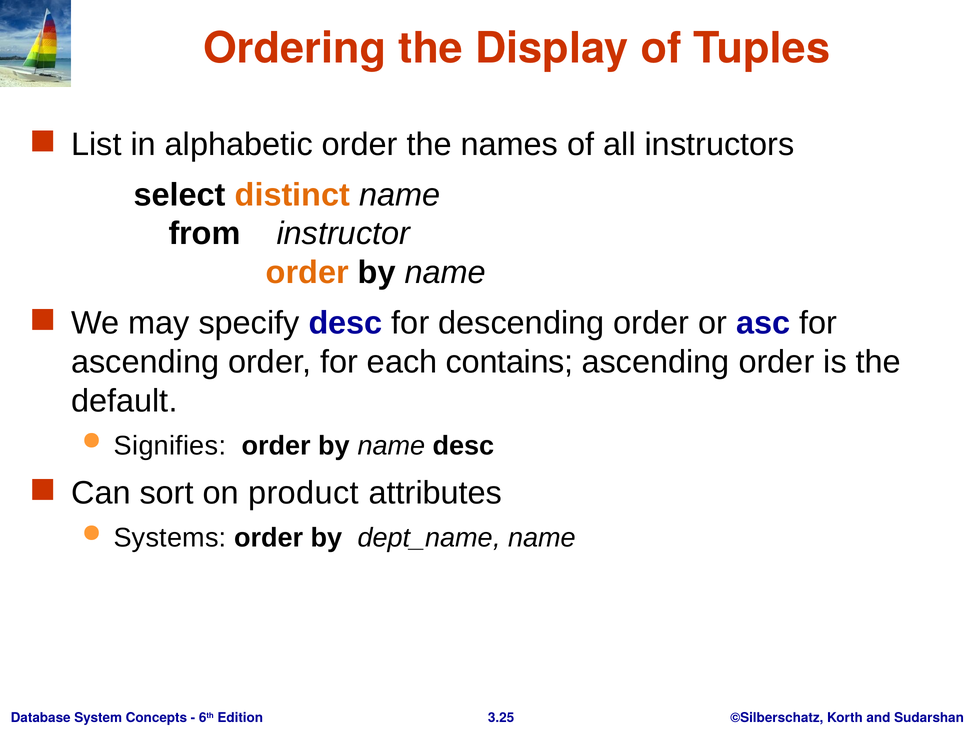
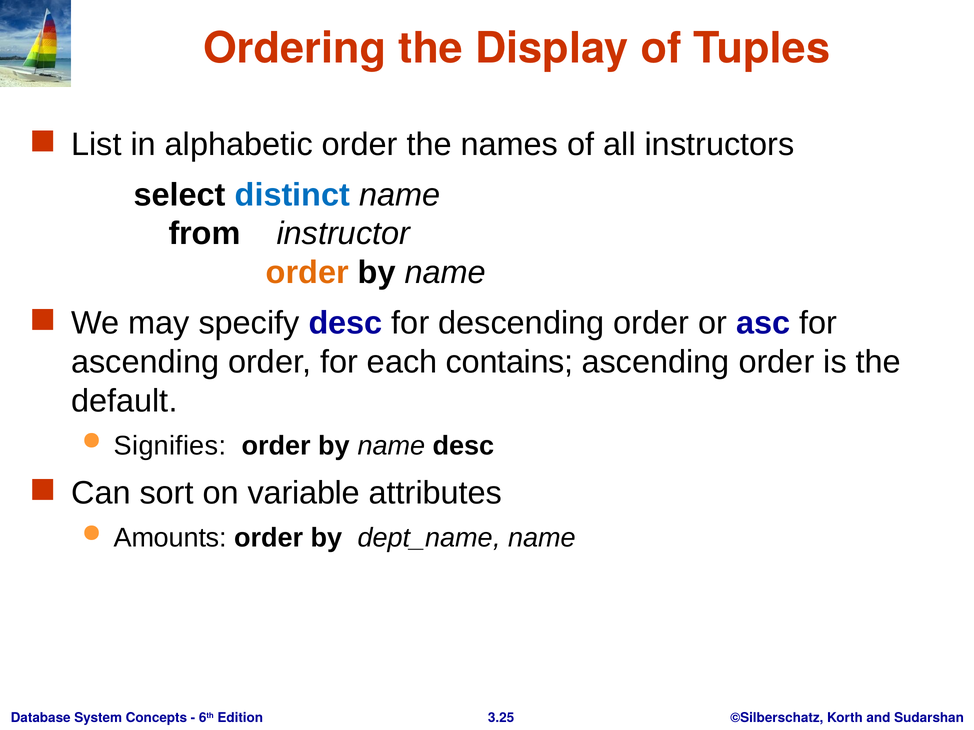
distinct colour: orange -> blue (292, 195)
product: product -> variable (304, 493)
Systems: Systems -> Amounts (170, 538)
